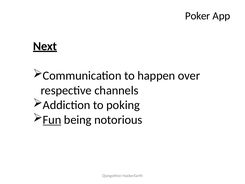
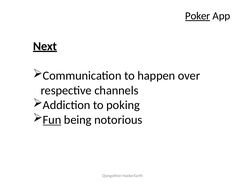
Poker underline: none -> present (198, 16)
